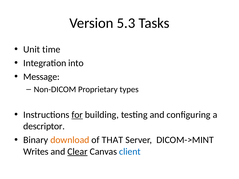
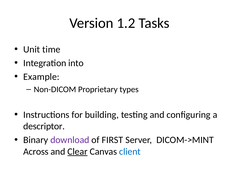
5.3: 5.3 -> 1.2 (126, 23)
Message: Message -> Example (41, 77)
for underline: present -> none (77, 115)
download colour: orange -> purple (70, 140)
THAT: THAT -> FIRST (112, 140)
Writes: Writes -> Across (36, 152)
